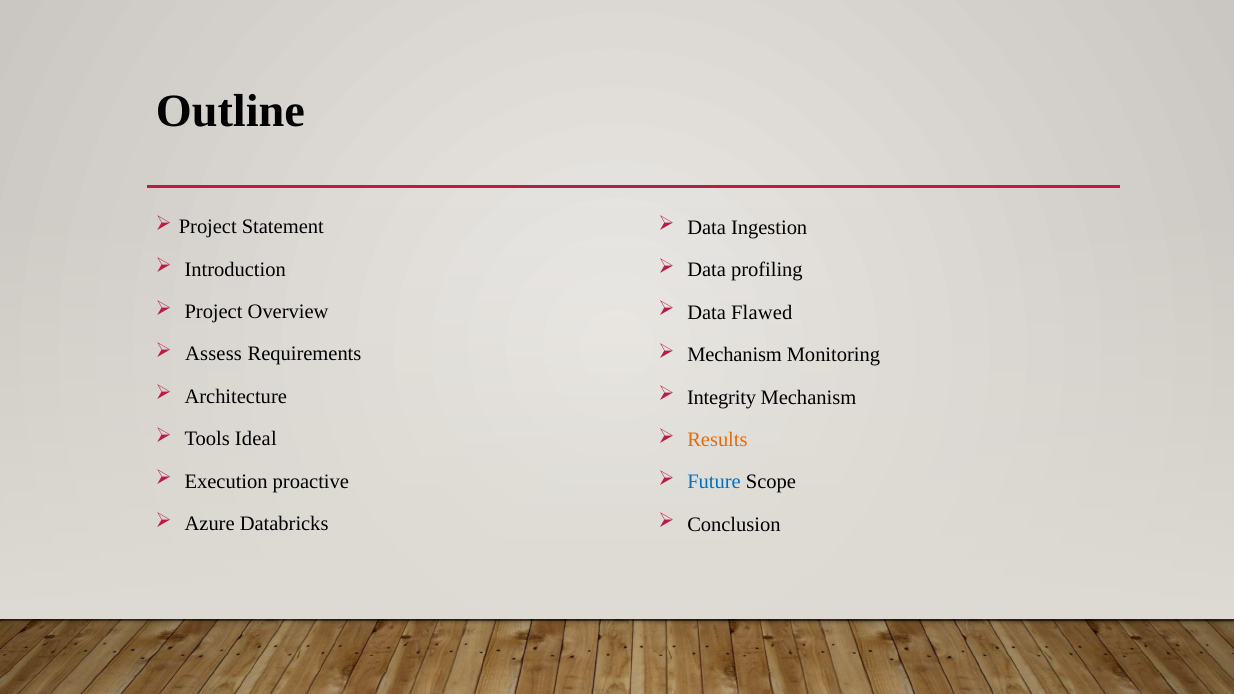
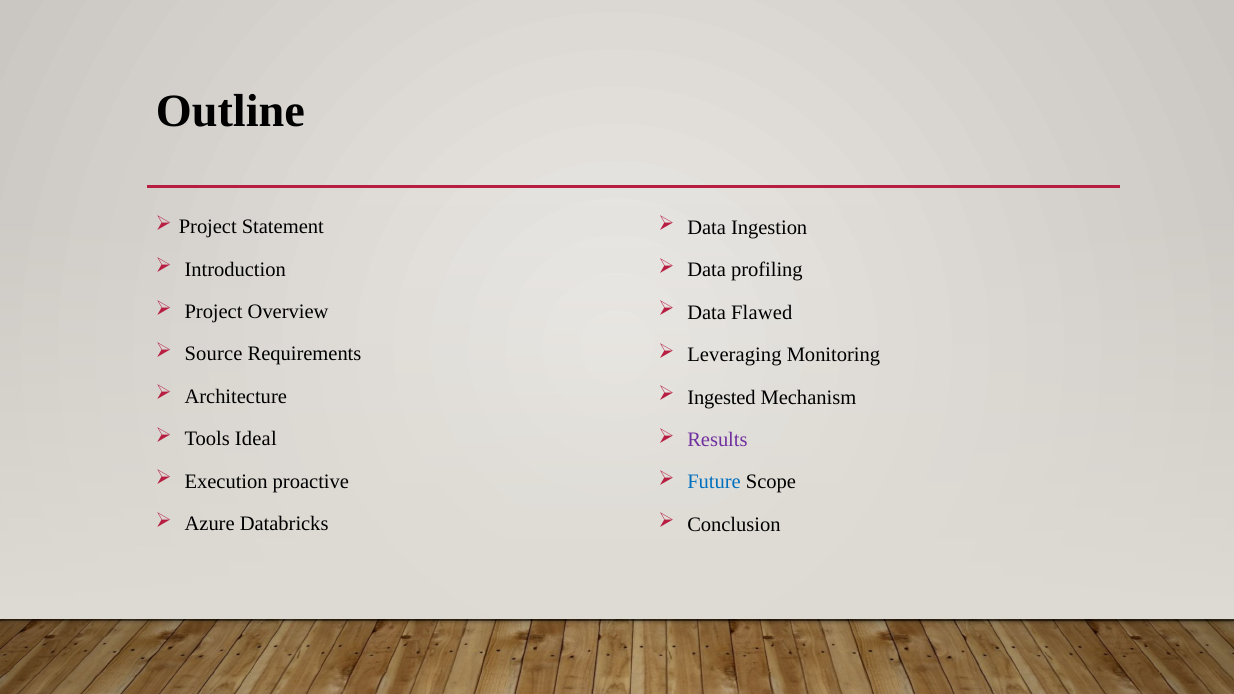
Assess: Assess -> Source (214, 354)
Mechanism: Mechanism -> Leveraging (734, 355)
Integrity: Integrity -> Ingested (722, 397)
Results colour: orange -> purple (717, 440)
